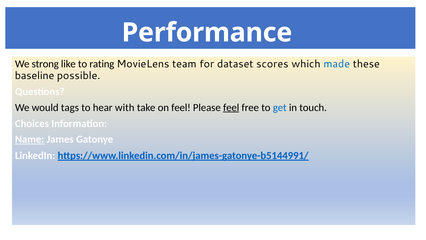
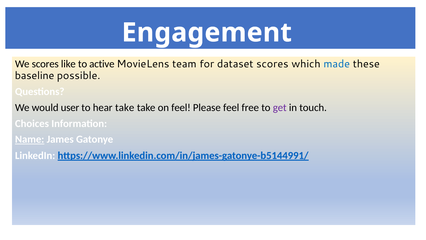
Performance: Performance -> Engagement (207, 33)
We strong: strong -> scores (45, 64)
rating: rating -> active (102, 64)
tags: tags -> user (70, 107)
hear with: with -> take (125, 107)
feel underline: present -> none (231, 107)
get colour: blue -> purple (280, 107)
